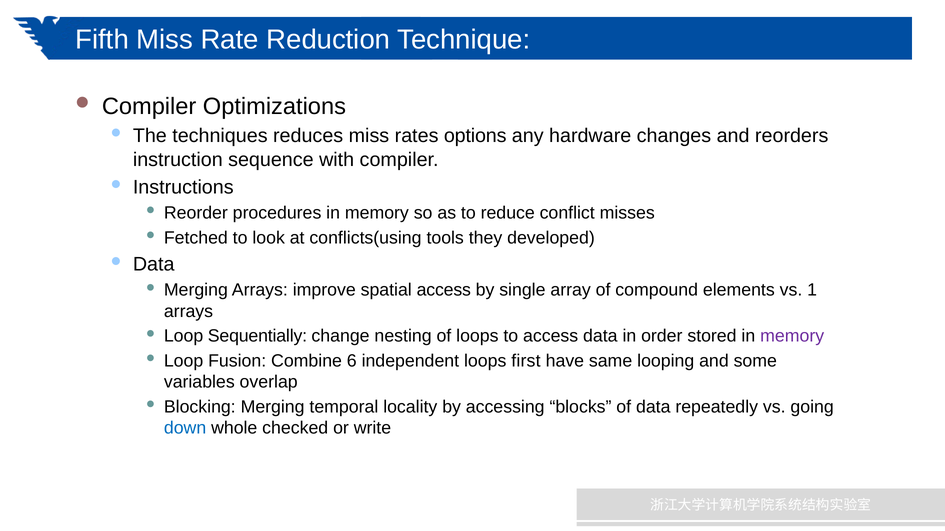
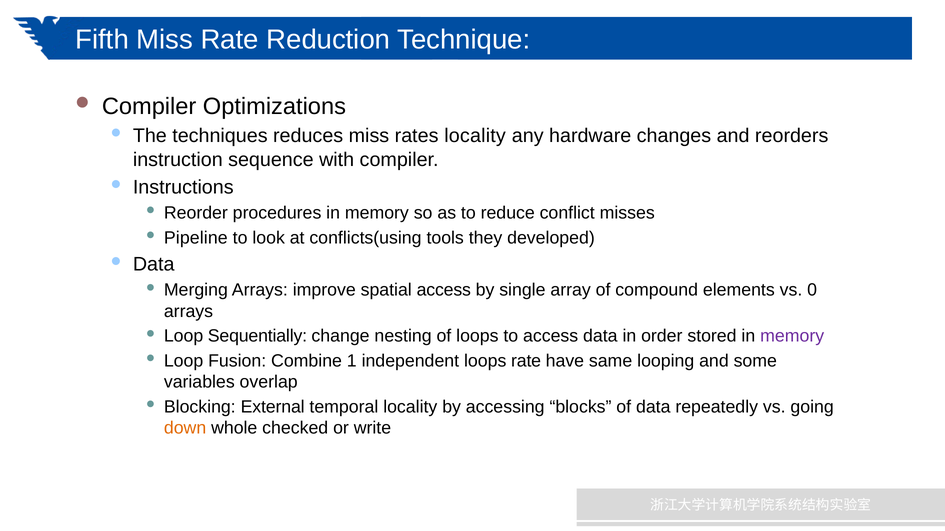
rates options: options -> locality (475, 136)
Fetched: Fetched -> Pipeline (196, 238)
1: 1 -> 0 (812, 290)
6: 6 -> 1 (352, 361)
loops first: first -> rate (526, 361)
Blocking Merging: Merging -> External (273, 407)
down colour: blue -> orange (185, 429)
